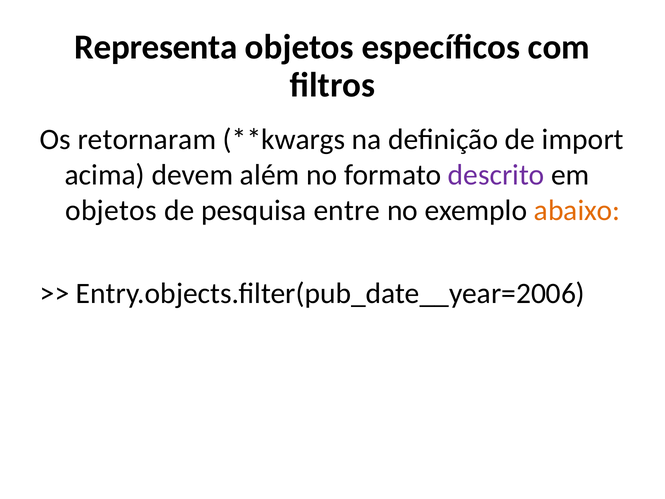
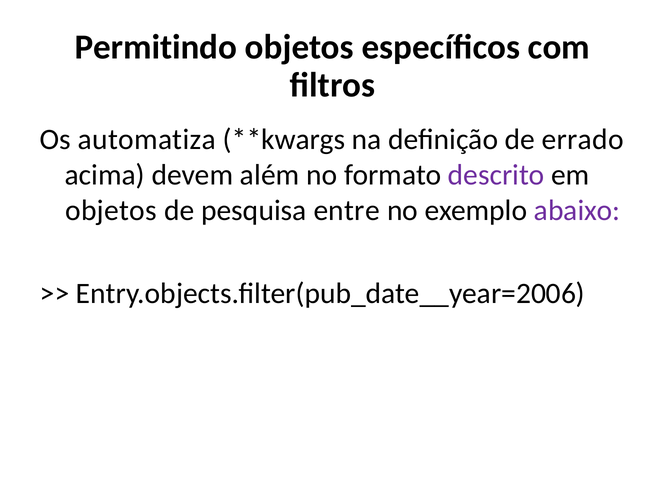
Representa: Representa -> Permitindo (156, 47)
retornaram: retornaram -> automatiza (147, 140)
import: import -> errado (583, 140)
abaixo colour: orange -> purple (577, 210)
